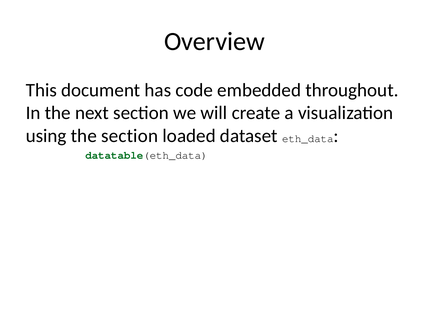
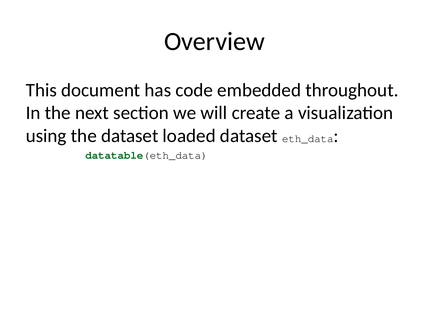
the section: section -> dataset (130, 136)
